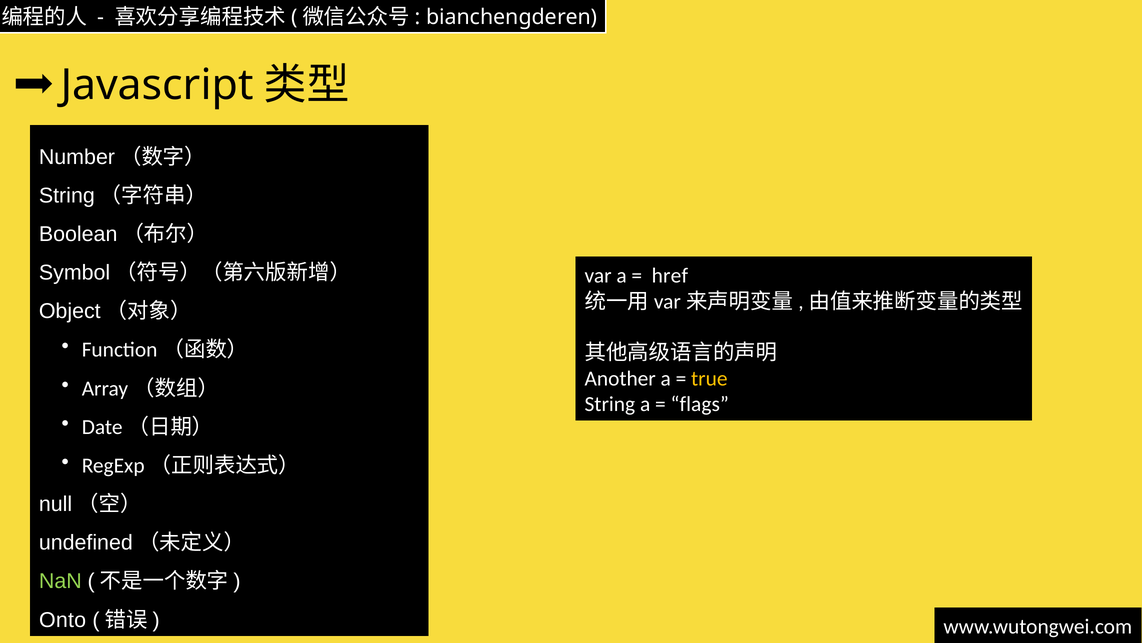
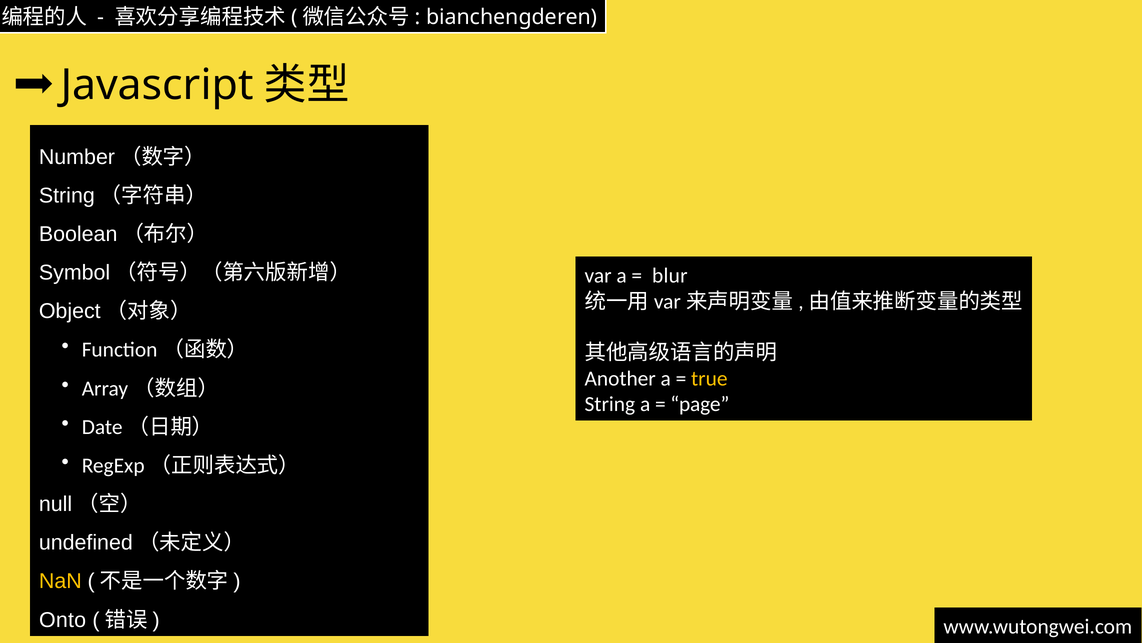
href: href -> blur (670, 275)
flags: flags -> page (700, 404)
NaN colour: light green -> yellow (60, 581)
